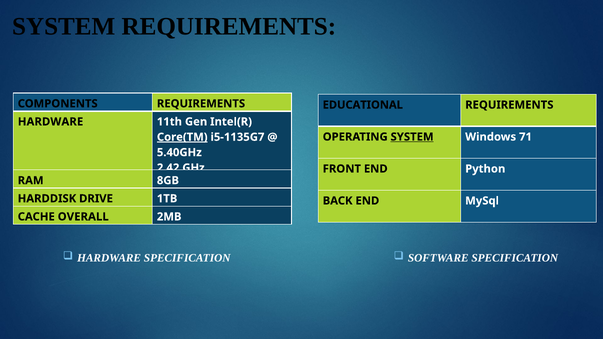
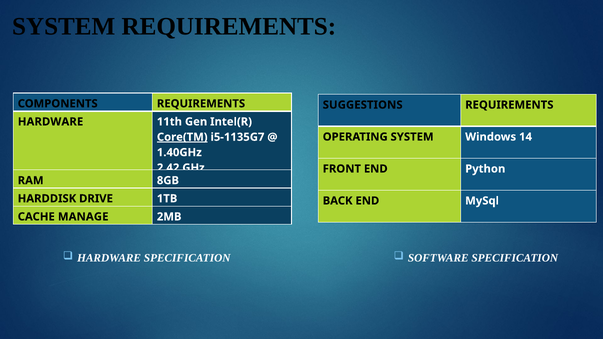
EDUCATIONAL: EDUCATIONAL -> SUGGESTIONS (363, 105)
SYSTEM underline: present -> none (412, 137)
71: 71 -> 14 (526, 137)
5.40GHz: 5.40GHz -> 1.40GHz (179, 153)
OVERALL: OVERALL -> MANAGE (83, 217)
